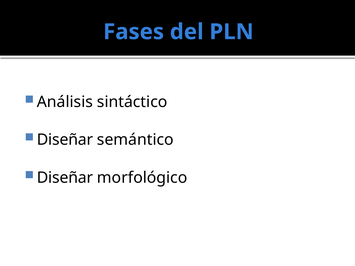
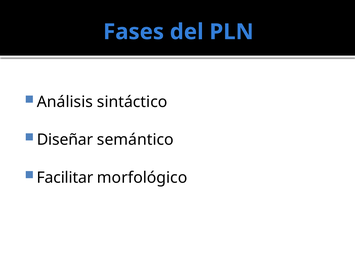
Diseñar: Diseñar -> Facilitar (65, 178)
